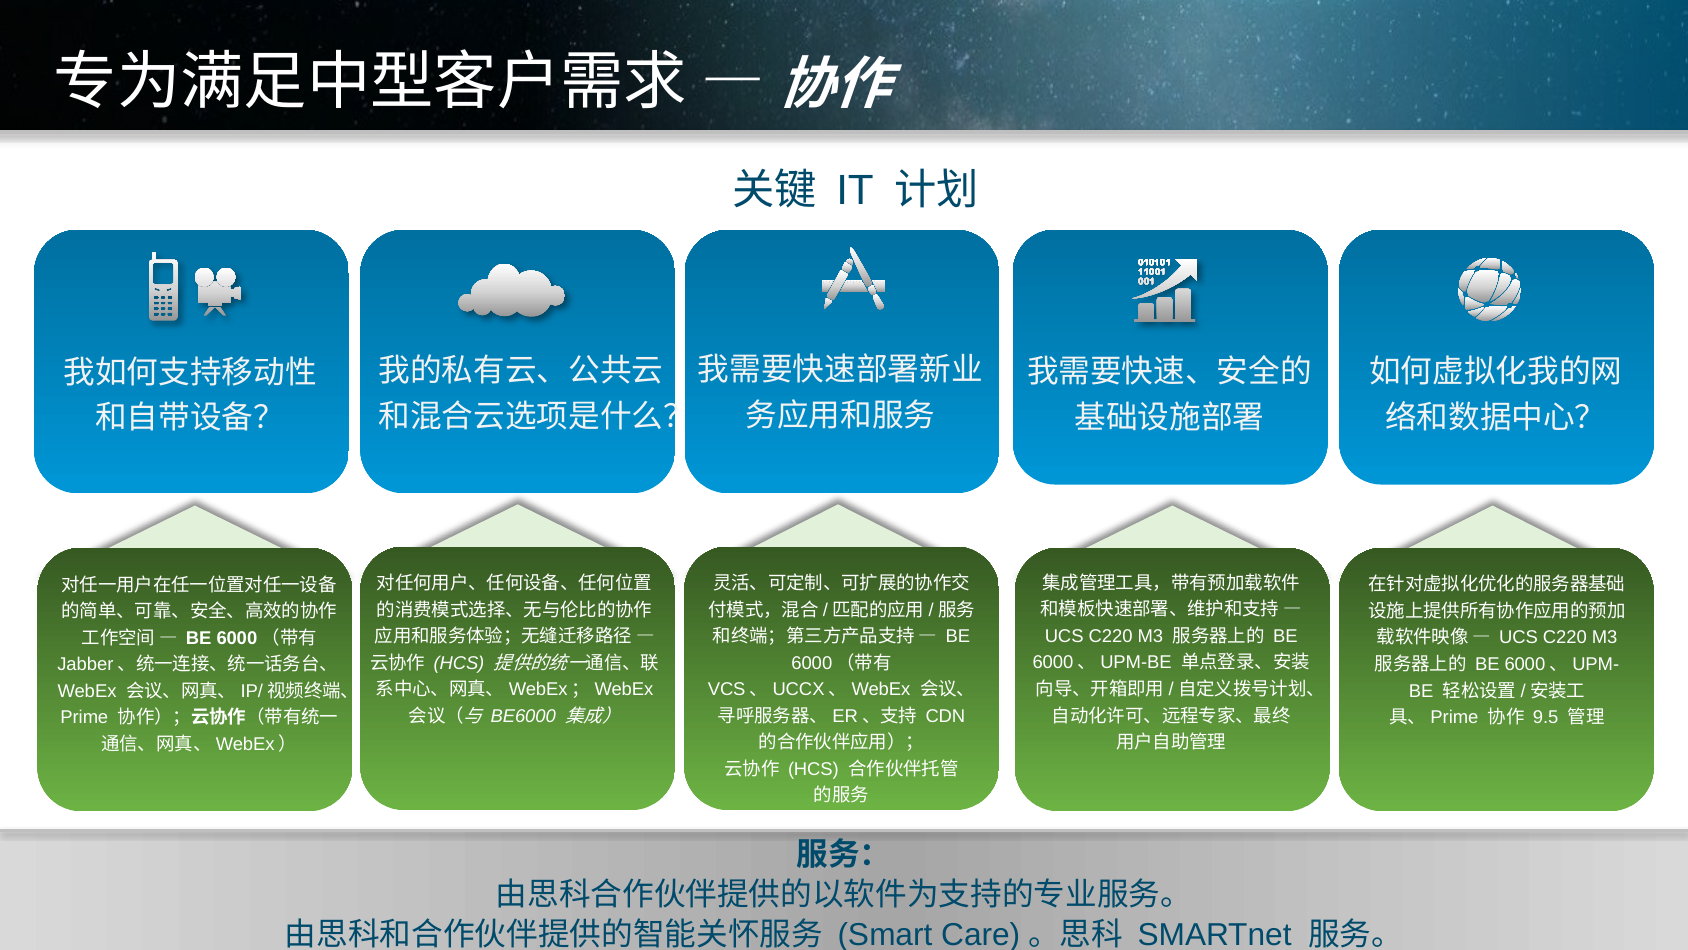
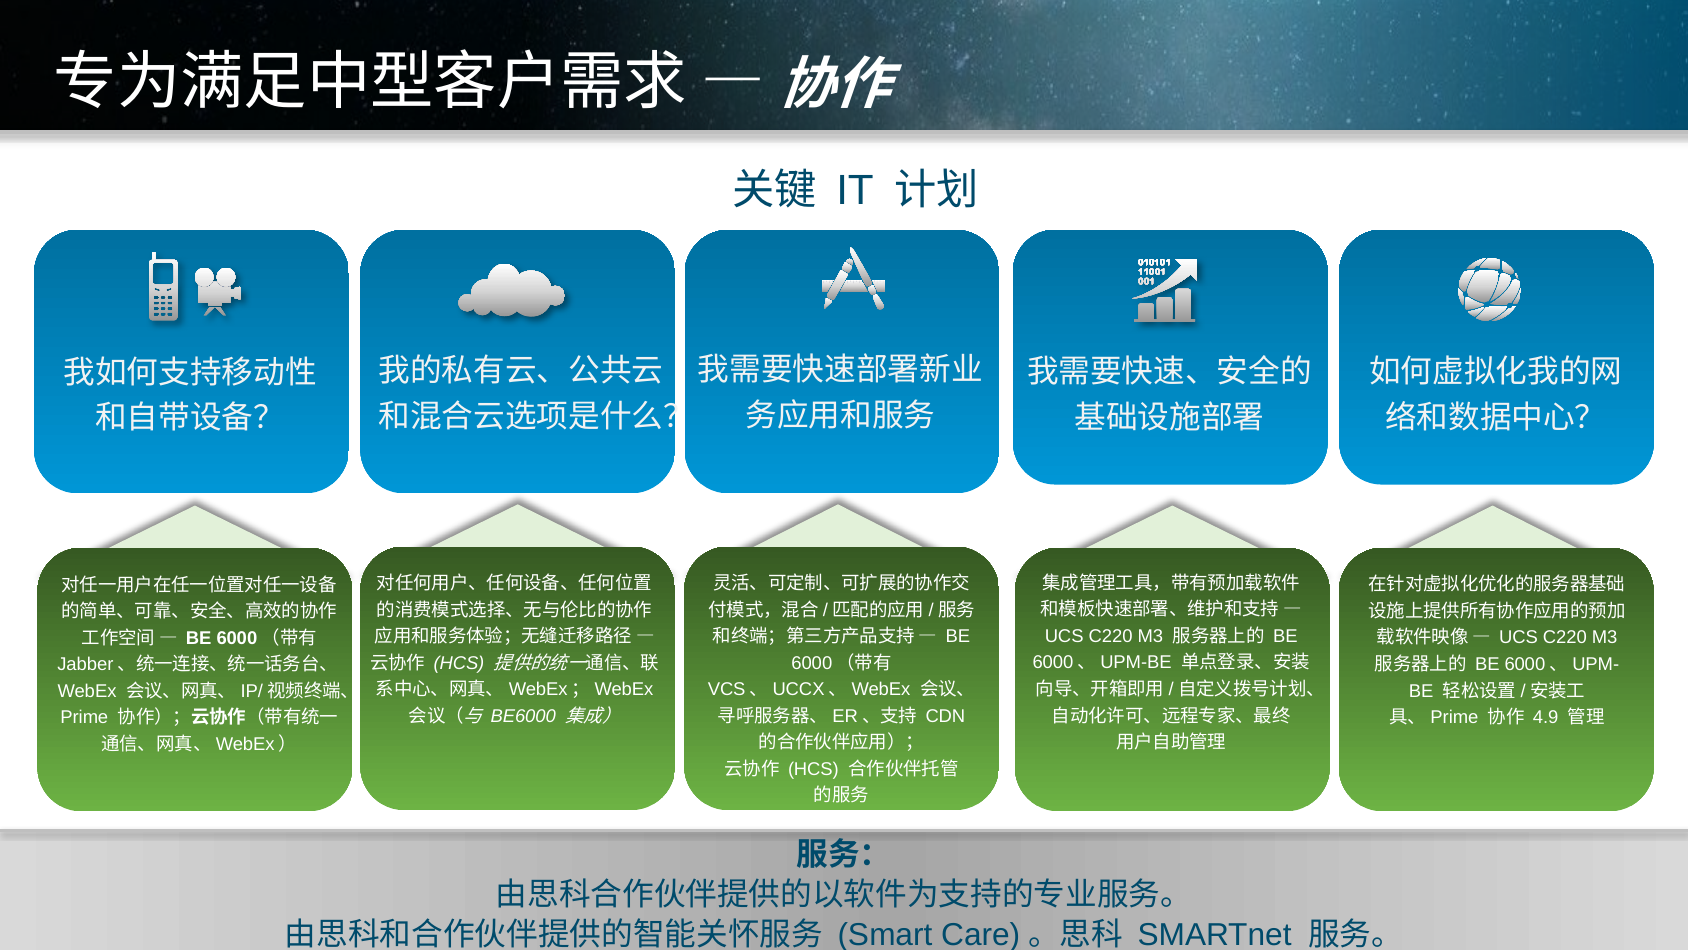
9.5: 9.5 -> 4.9 (1546, 717)
